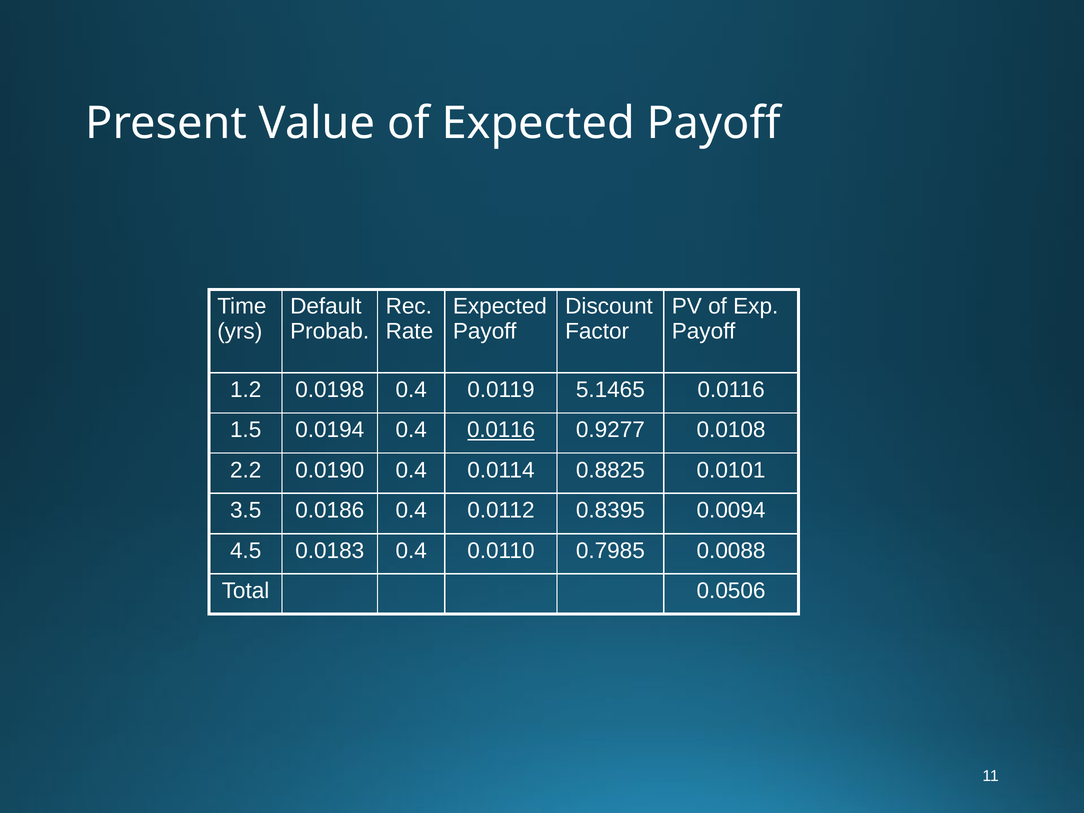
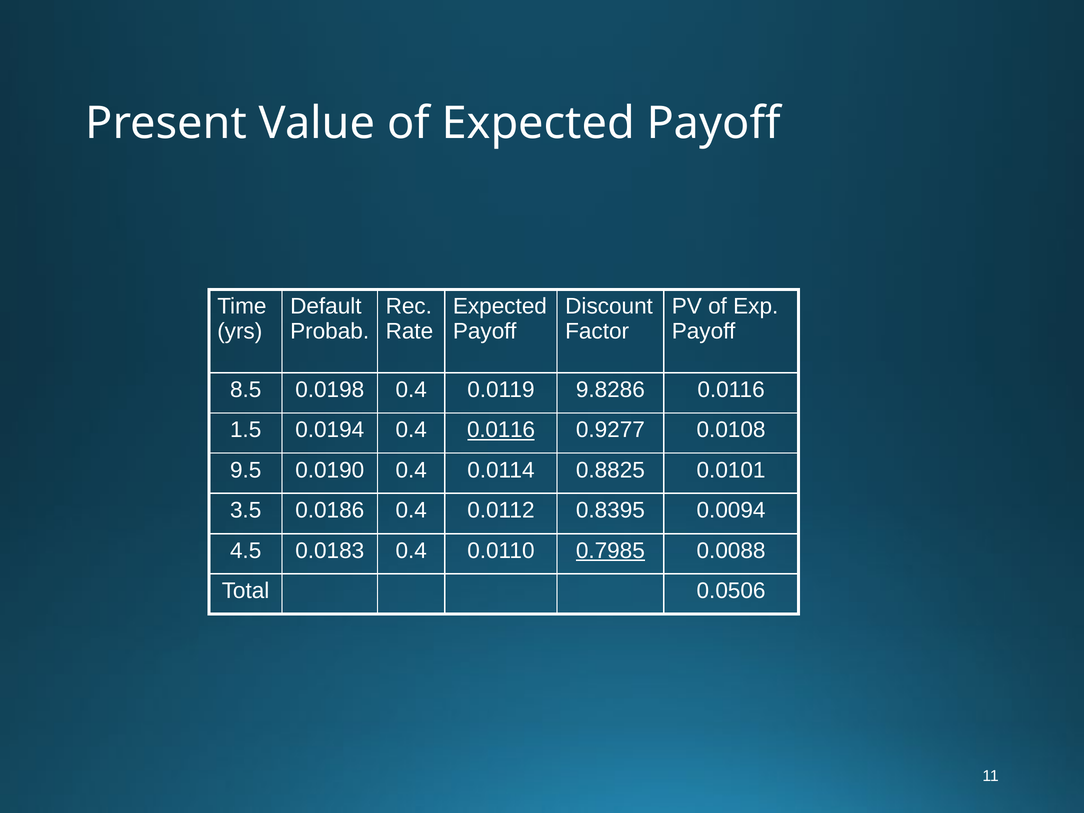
1.2: 1.2 -> 8.5 (246, 390)
5.1465: 5.1465 -> 9.8286 (610, 390)
2.2: 2.2 -> 9.5 (246, 470)
0.7985 underline: none -> present (610, 551)
